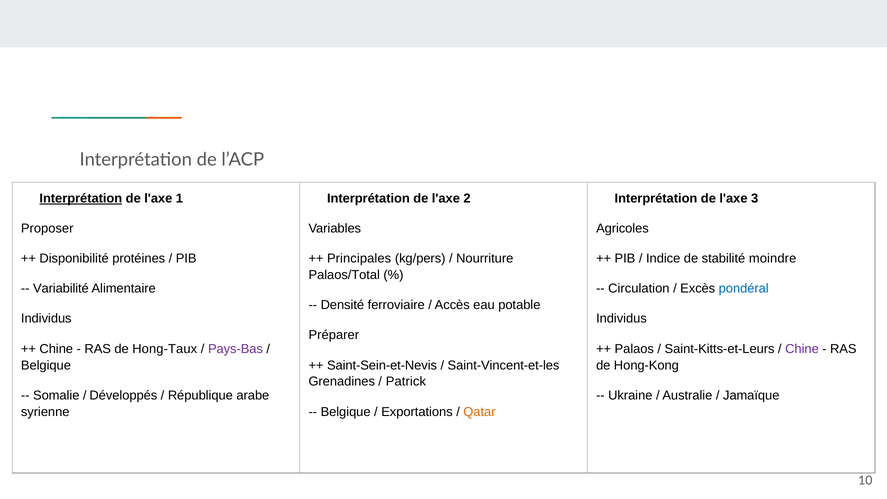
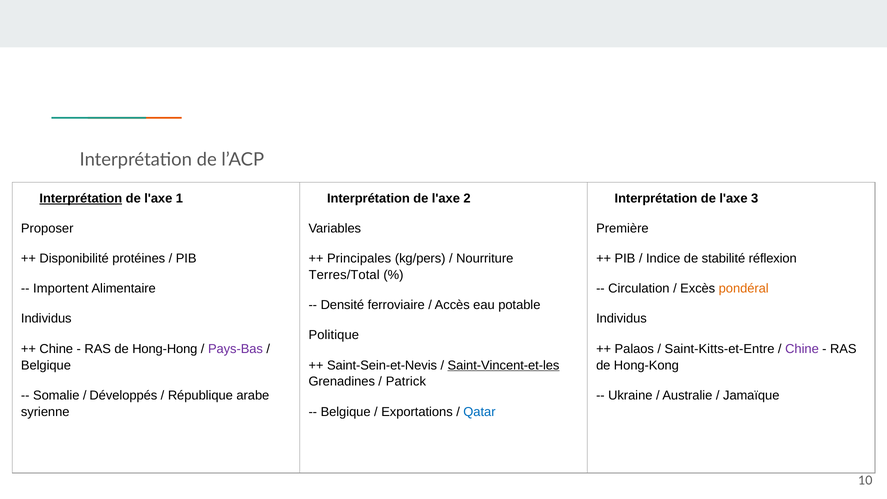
Agricoles: Agricoles -> Première (622, 229)
moindre: moindre -> réflexion (773, 259)
Palaos/Total: Palaos/Total -> Terres/Total (344, 275)
Variabilité: Variabilité -> Importent (61, 289)
pondéral colour: blue -> orange (744, 289)
Préparer: Préparer -> Politique (334, 335)
Hong-Taux: Hong-Taux -> Hong-Hong (165, 349)
Saint-Kitts-et-Leurs: Saint-Kitts-et-Leurs -> Saint-Kitts-et-Entre (720, 349)
Saint-Vincent-et-les underline: none -> present (504, 365)
Qatar colour: orange -> blue (479, 412)
